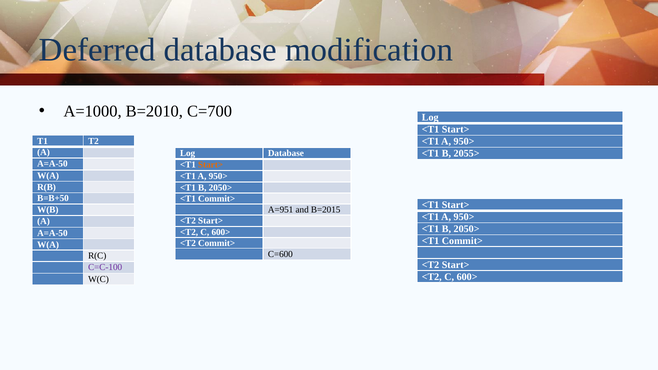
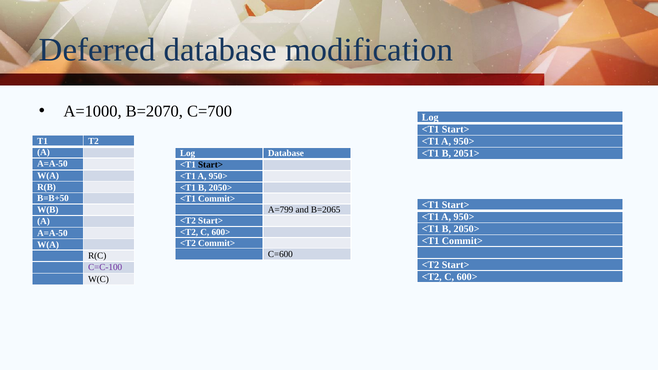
B=2010: B=2010 -> B=2070 (154, 111)
2055>: 2055> -> 2051> (467, 154)
Start> colour: orange -> black (211, 165)
A=951: A=951 -> A=799 (281, 210)
B=2015: B=2015 -> B=2065 (326, 210)
